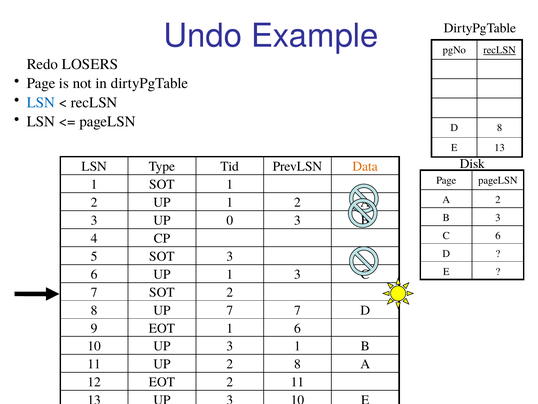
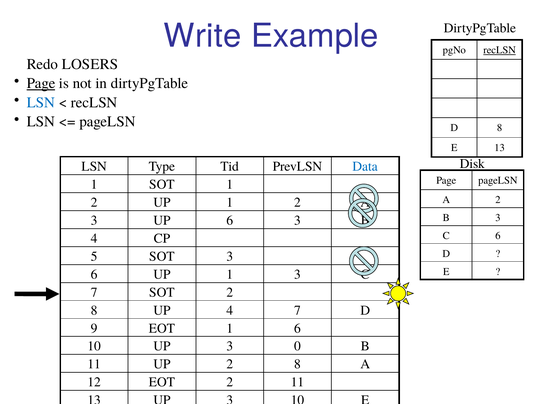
Undo: Undo -> Write (203, 36)
Page underline: none -> present (41, 83)
Data colour: orange -> blue (365, 166)
UP 0: 0 -> 6 (230, 220)
UP 7: 7 -> 4 (230, 310)
3 1: 1 -> 0 (298, 346)
